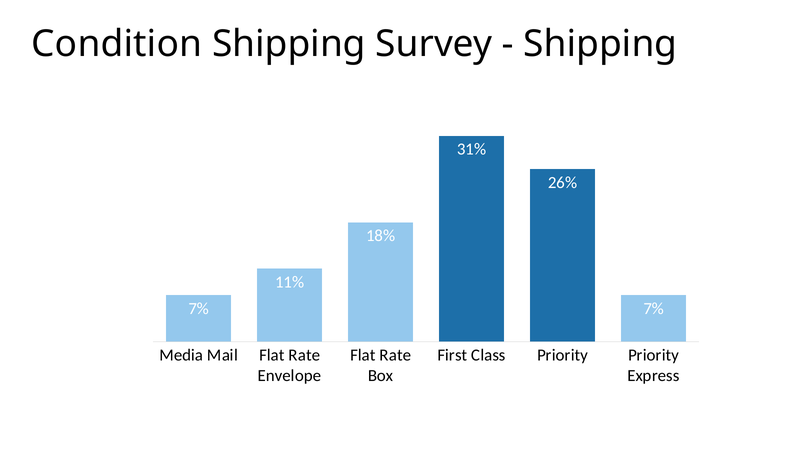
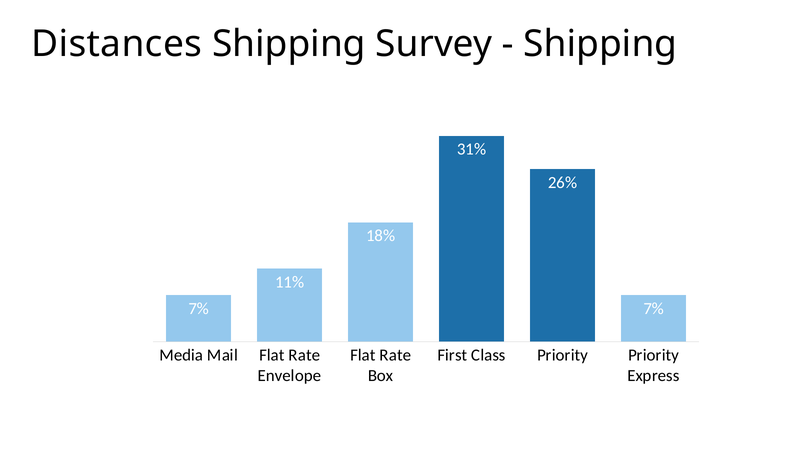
Condition: Condition -> Distances (117, 44)
